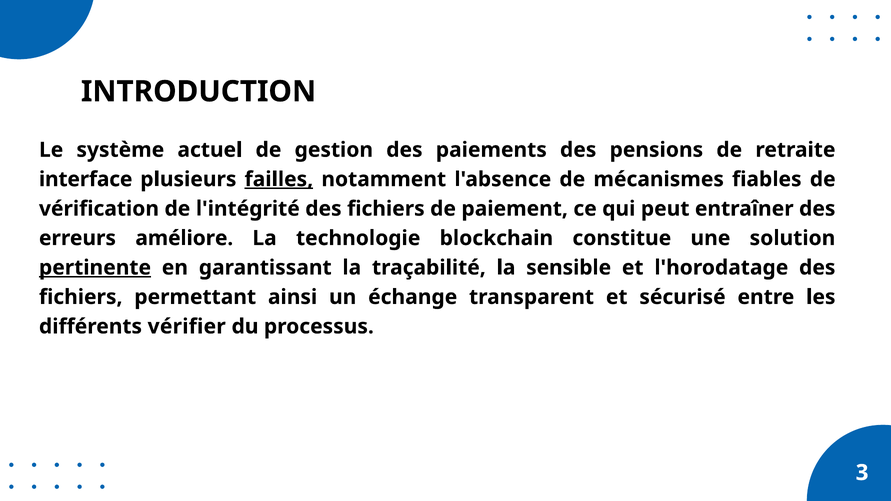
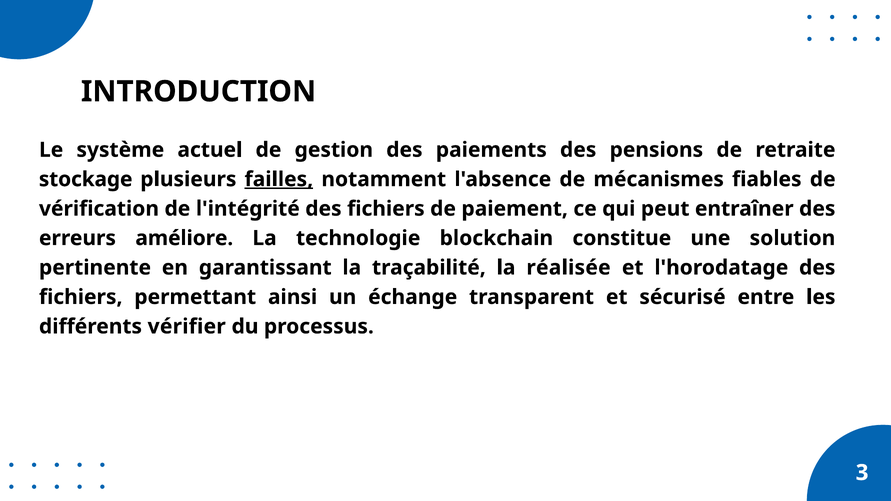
interface: interface -> stockage (86, 179)
pertinente underline: present -> none (95, 268)
sensible: sensible -> réalisée (569, 268)
